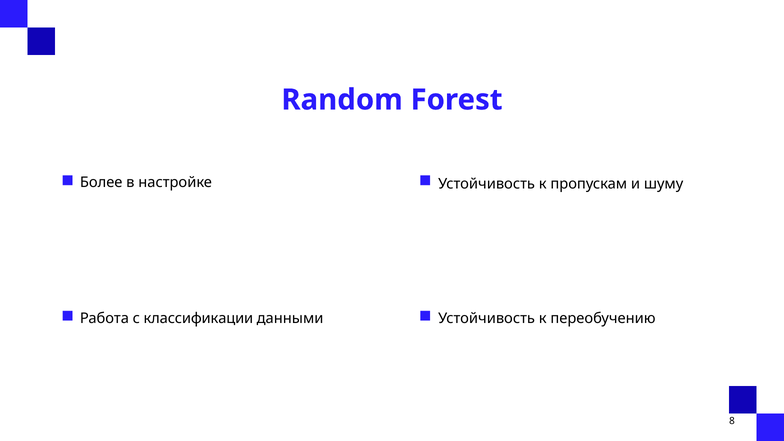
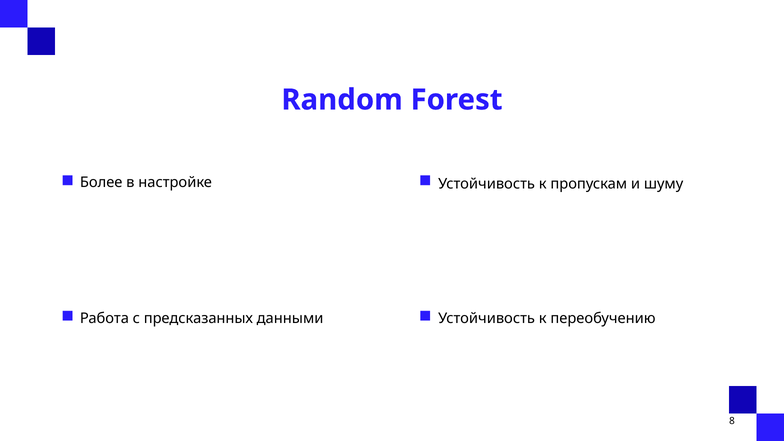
классификации: классификации -> предсказанных (198, 318)
